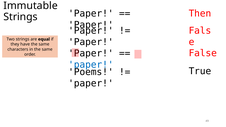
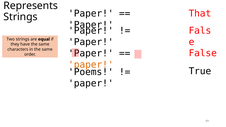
Immutable: Immutable -> Represents (31, 6)
Then: Then -> That (200, 14)
paper colour: blue -> orange (91, 65)
